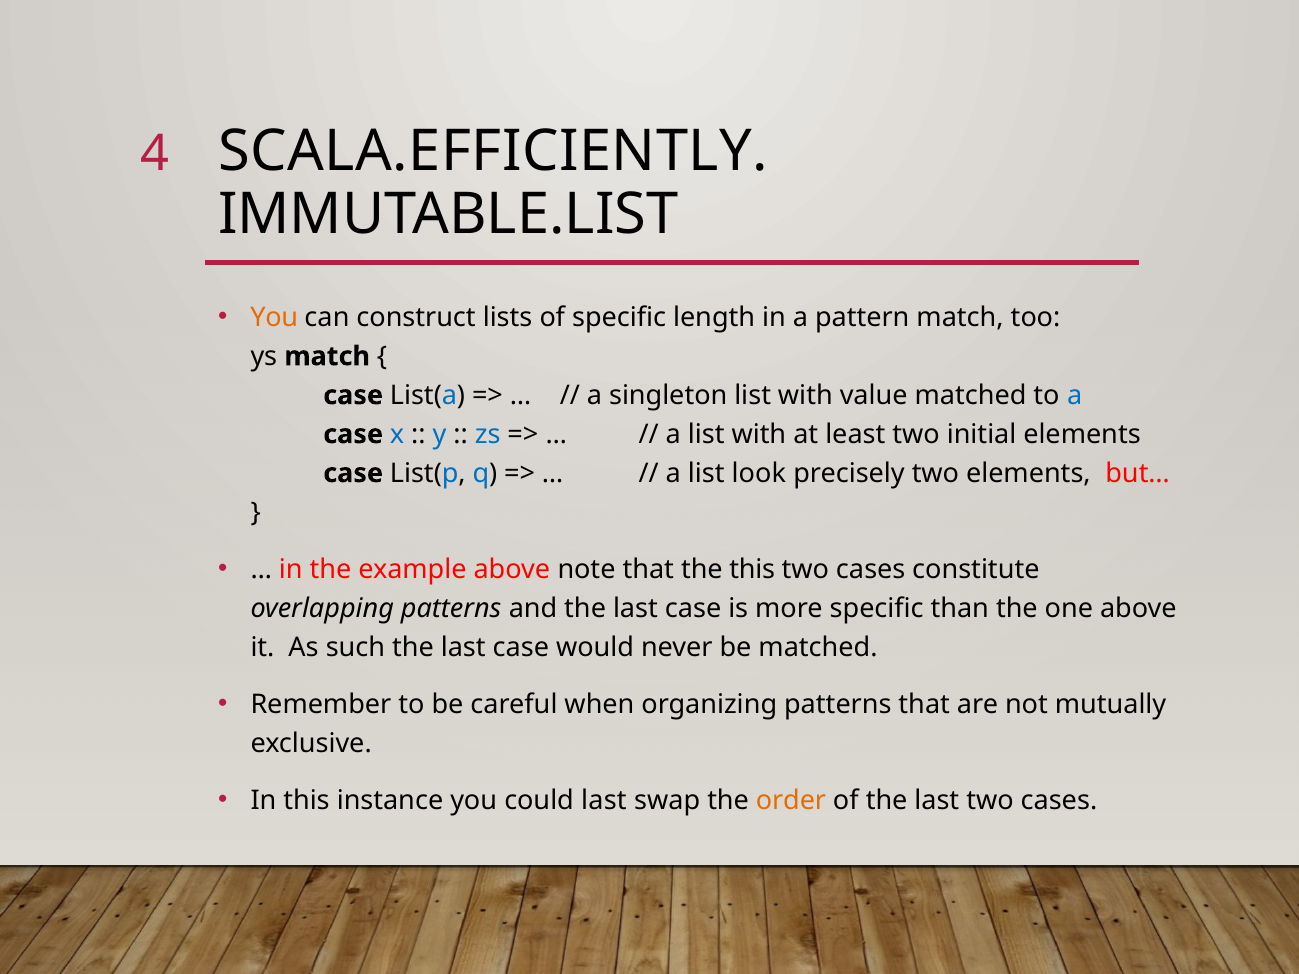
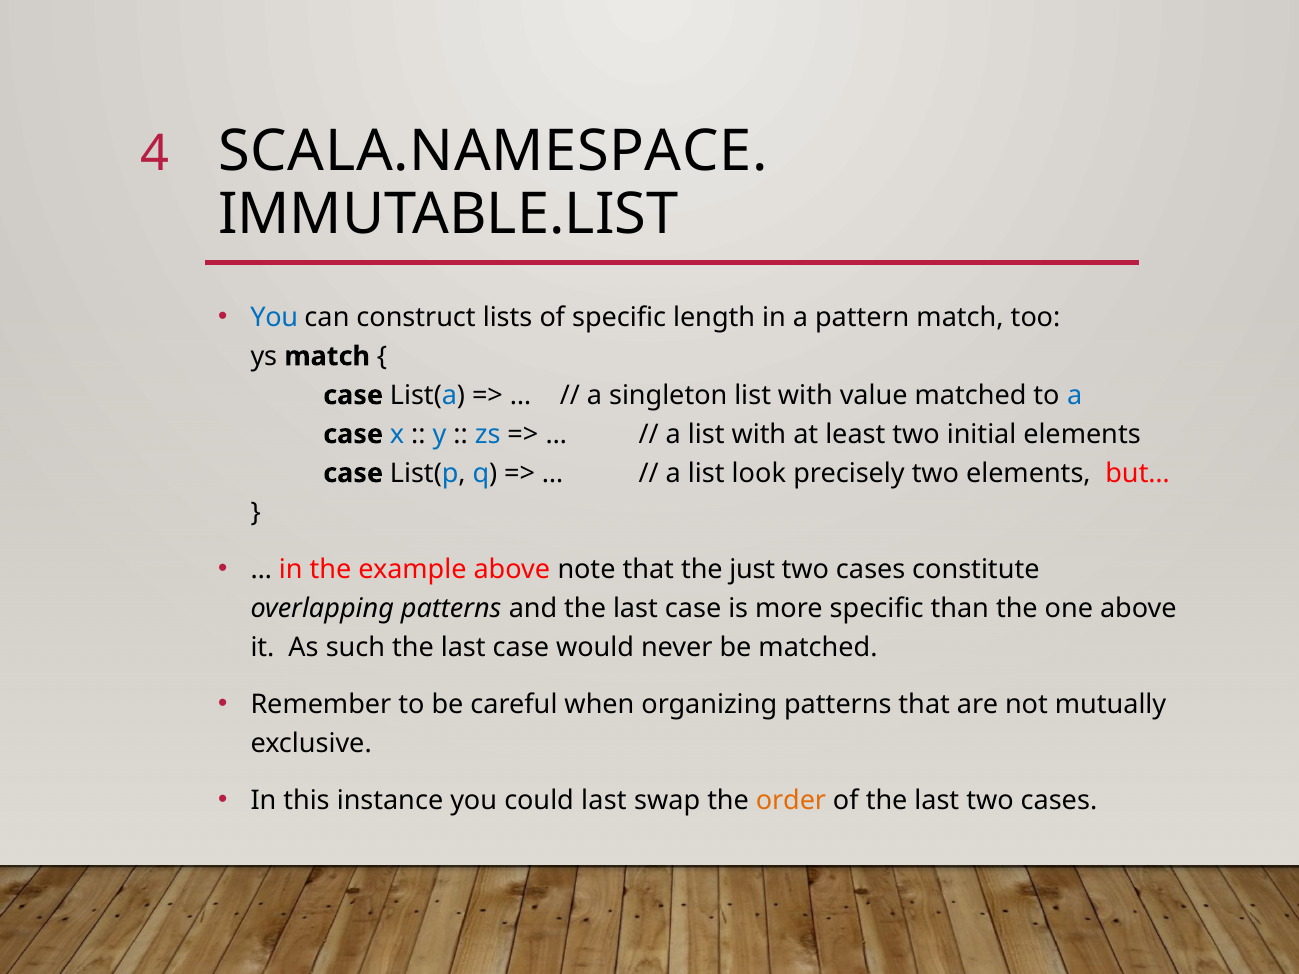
SCALA.EFFICIENTLY: SCALA.EFFICIENTLY -> SCALA.NAMESPACE (493, 152)
You colour: orange -> blue (274, 317)
the this: this -> just (752, 569)
